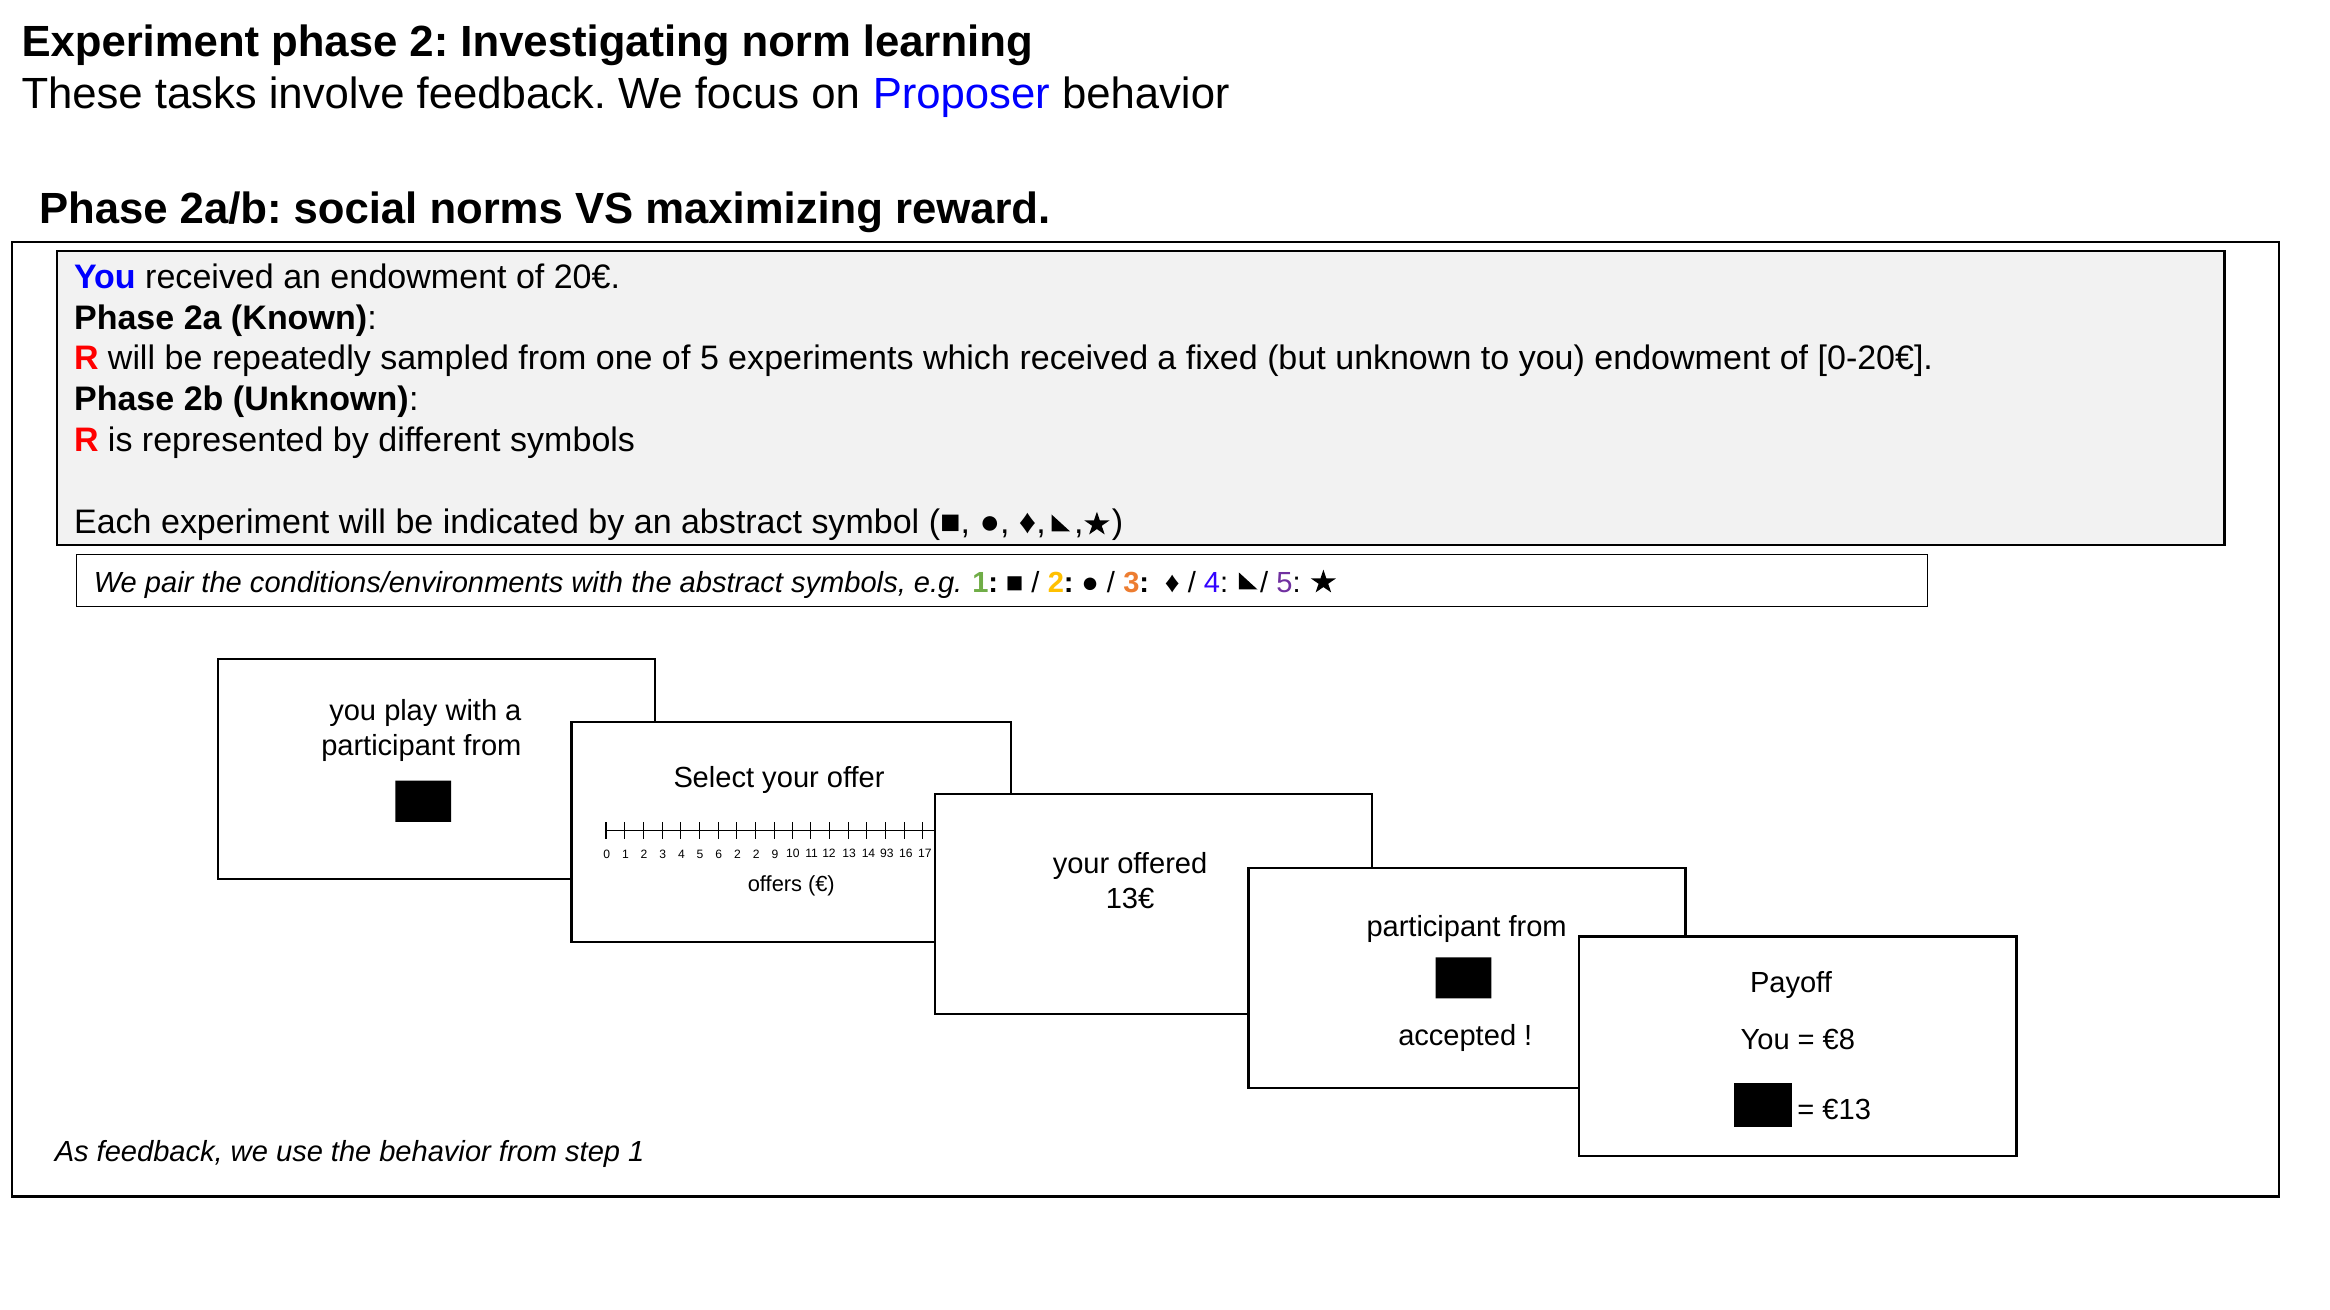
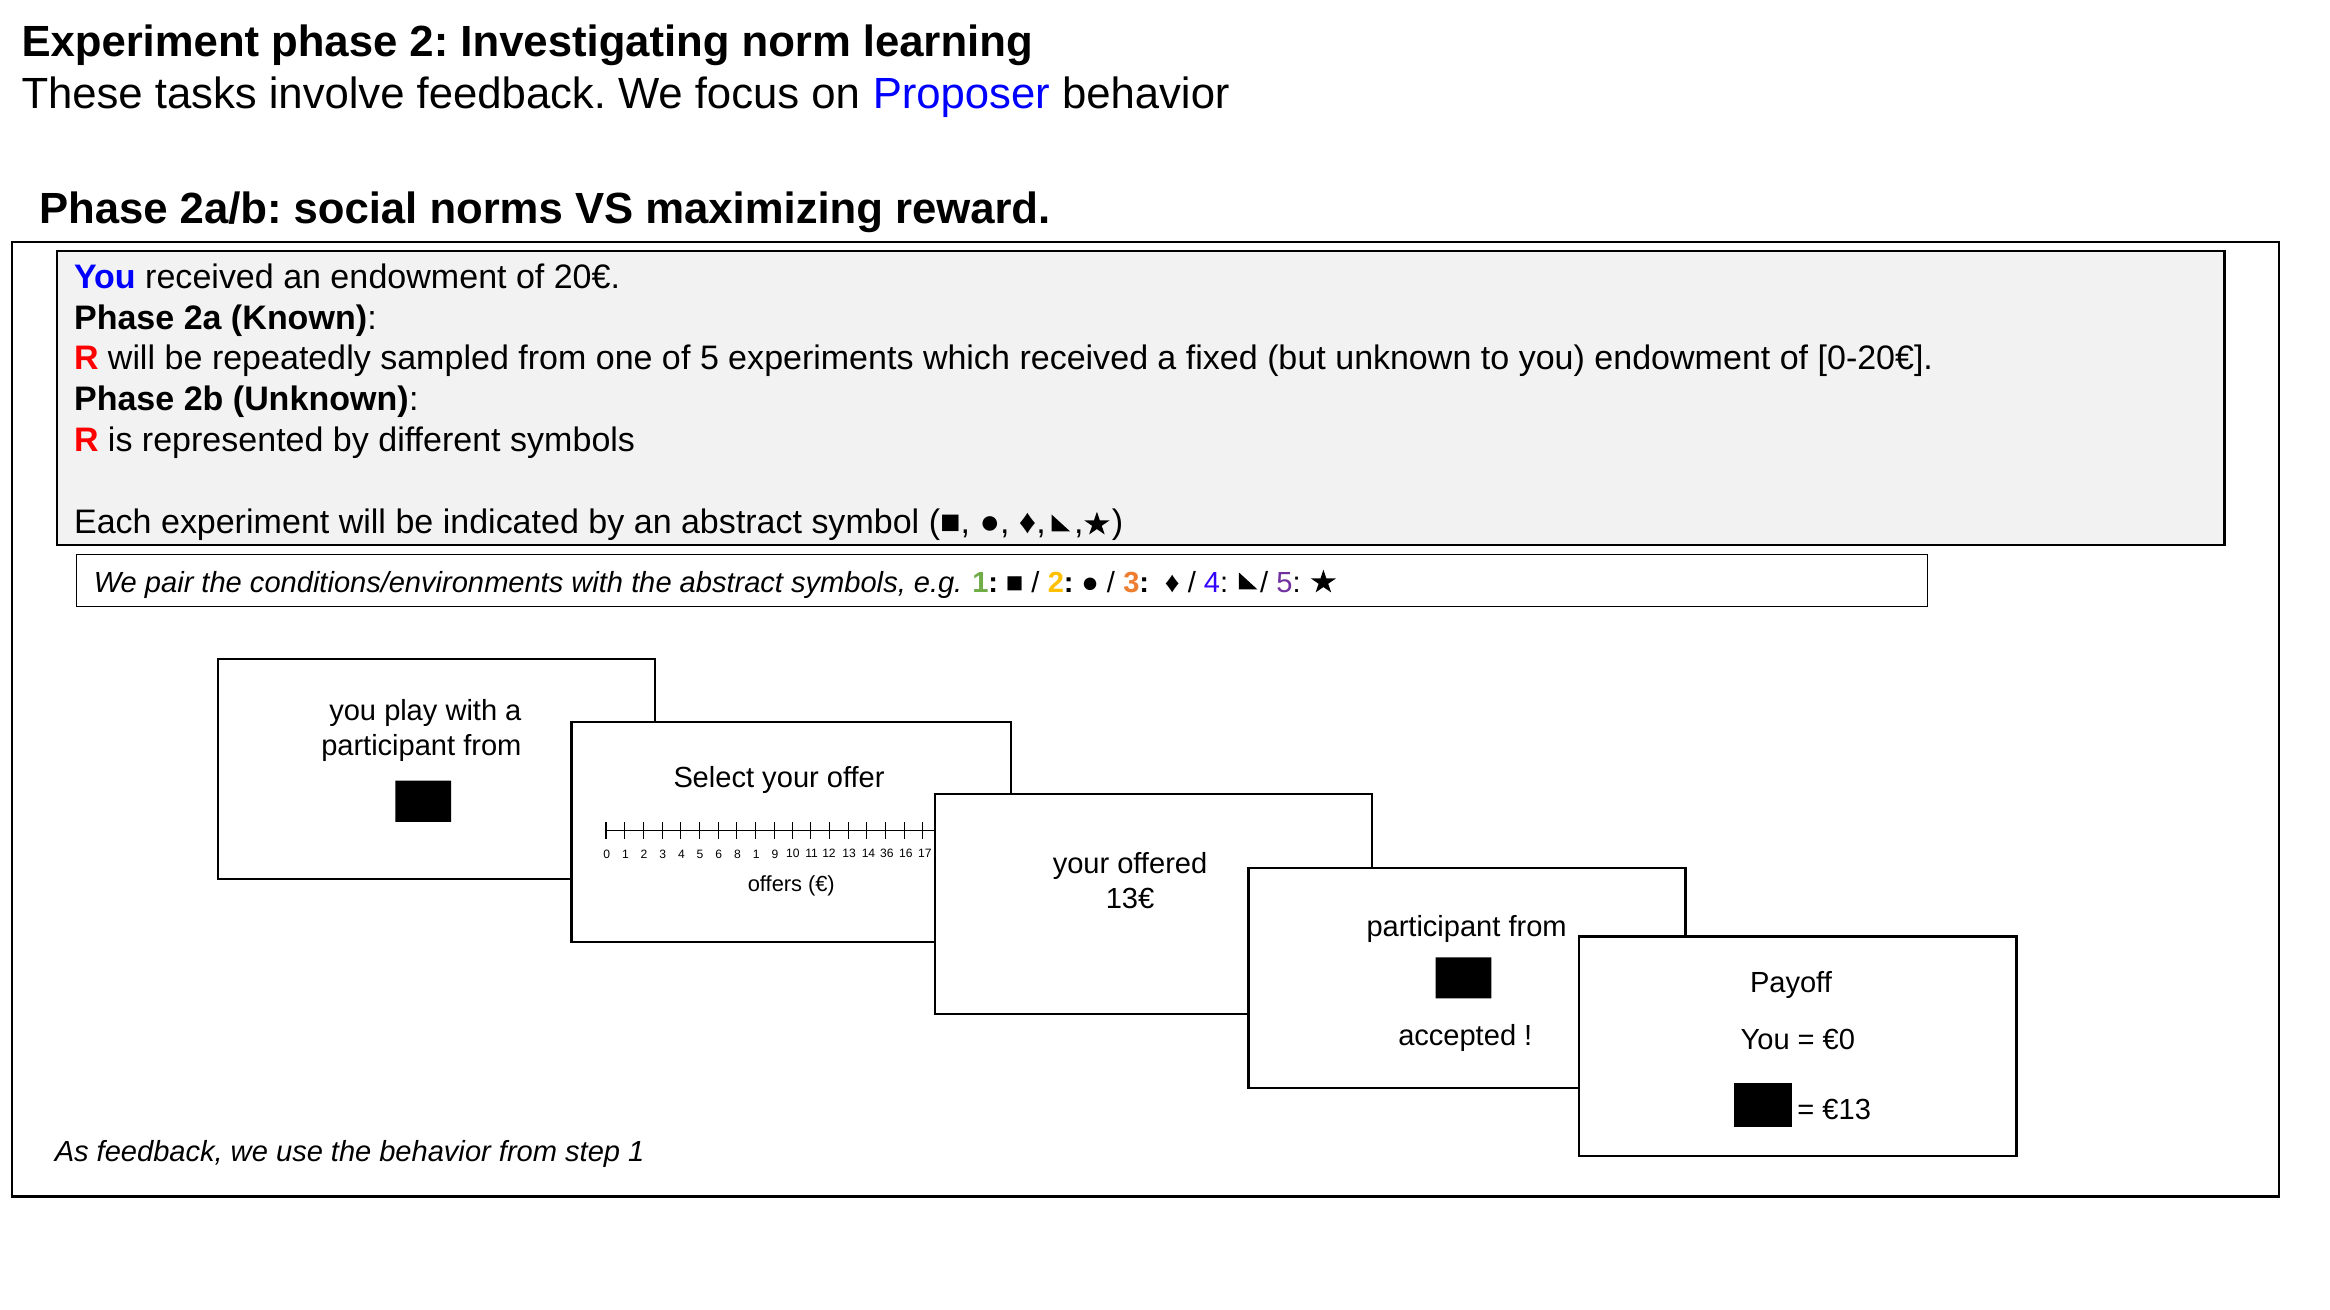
93: 93 -> 36 (887, 854)
4 2: 2 -> 8 (738, 855)
6 2: 2 -> 1 (756, 855)
€8: €8 -> €0 (1839, 1041)
